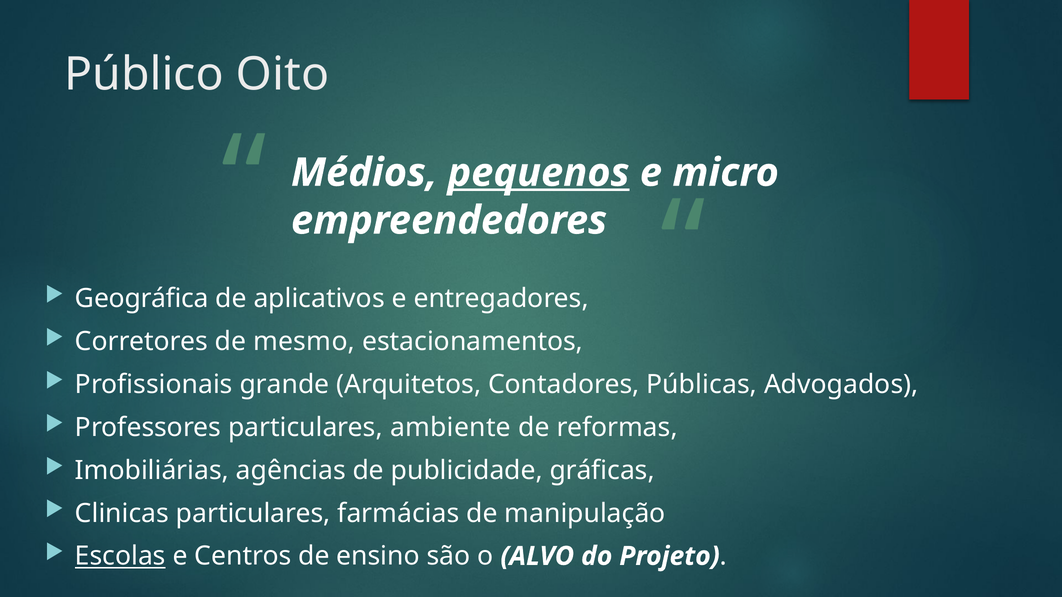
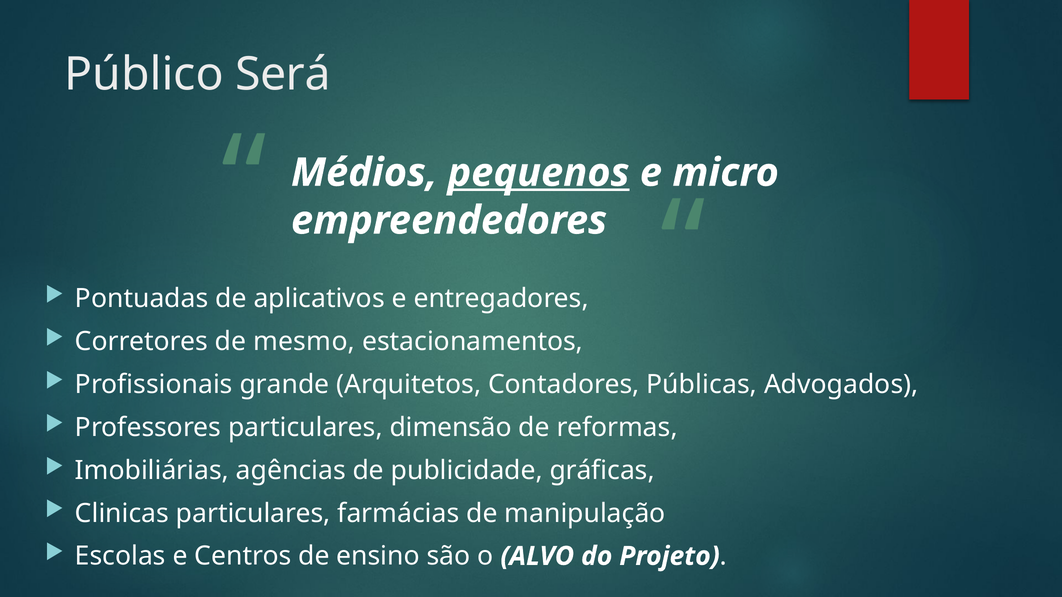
Oito: Oito -> Será (283, 75)
Geográfica: Geográfica -> Pontuadas (142, 299)
ambiente: ambiente -> dimensão (451, 428)
Escolas underline: present -> none (120, 556)
